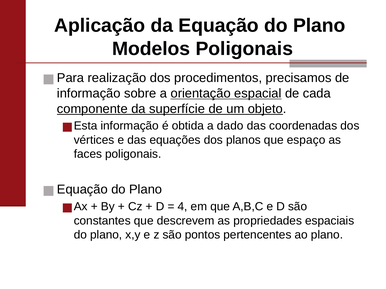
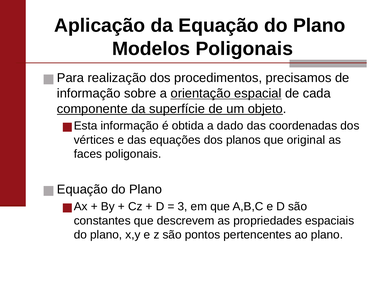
espaço: espaço -> original (306, 140)
4: 4 -> 3 (183, 207)
